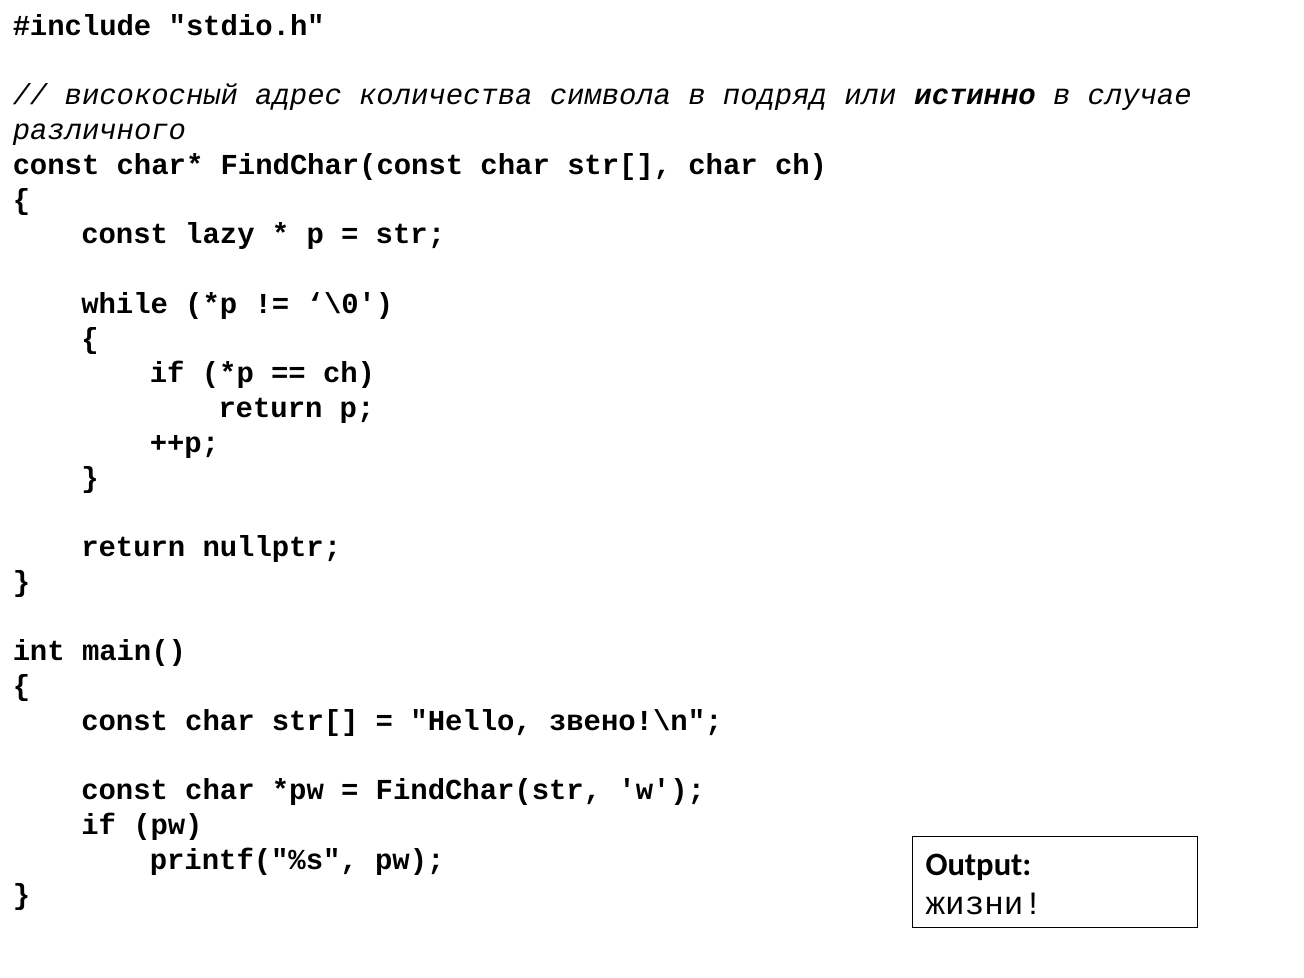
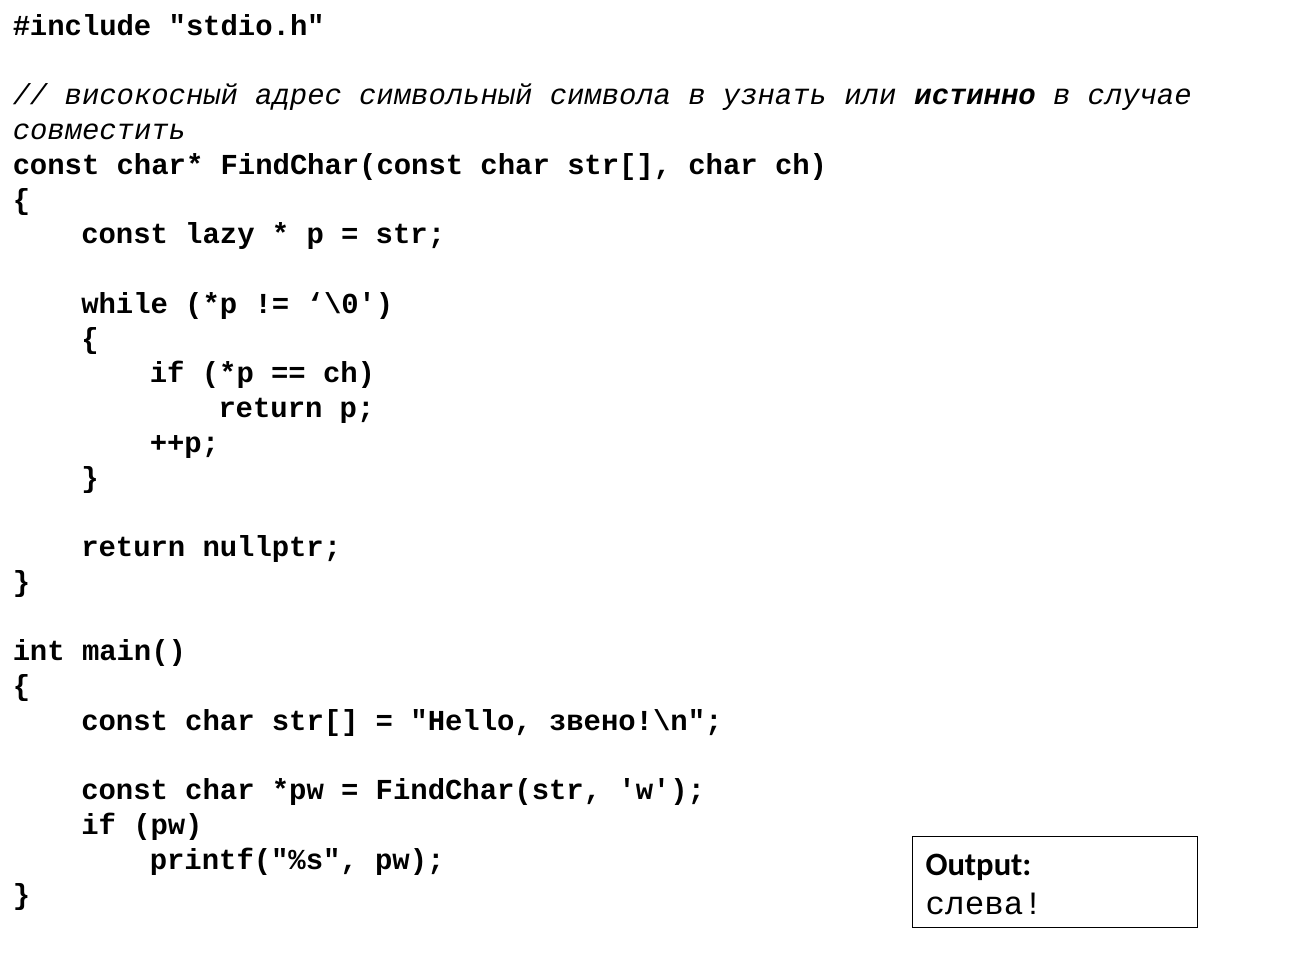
количества: количества -> символьный (446, 95)
подряд: подряд -> узнать (775, 95)
различного: различного -> совместить (99, 130)
жизни: жизни -> слева (984, 904)
